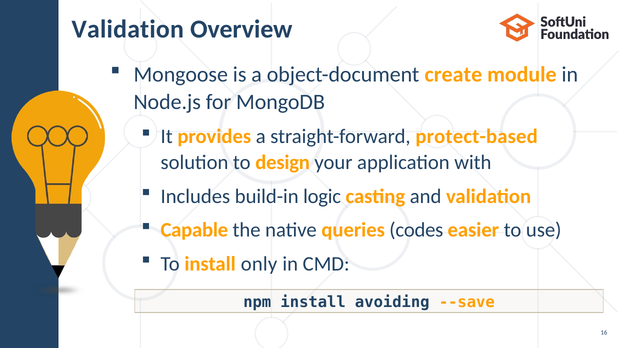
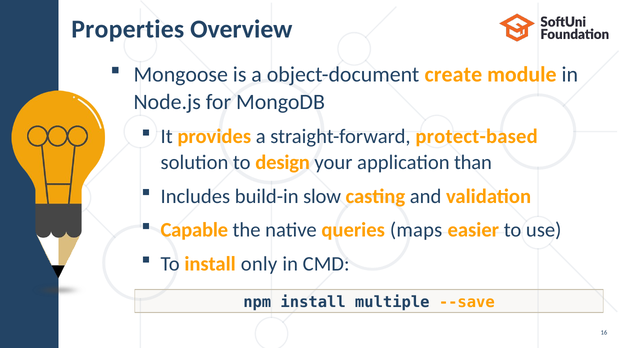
Validation: Validation -> Properties (128, 29)
with: with -> than (473, 163)
logic: logic -> slow (322, 196)
codes: codes -> maps (416, 230)
avoiding: avoiding -> multiple (392, 302)
